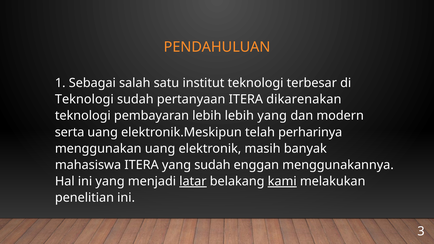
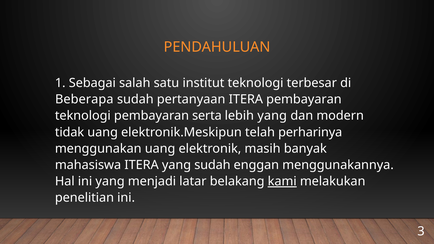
Teknologi: Teknologi -> Beberapa (84, 99)
ITERA dikarenakan: dikarenakan -> pembayaran (304, 99)
pembayaran lebih: lebih -> serta (207, 116)
serta: serta -> tidak (70, 132)
latar underline: present -> none (193, 181)
